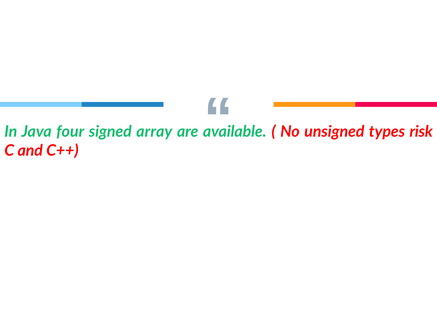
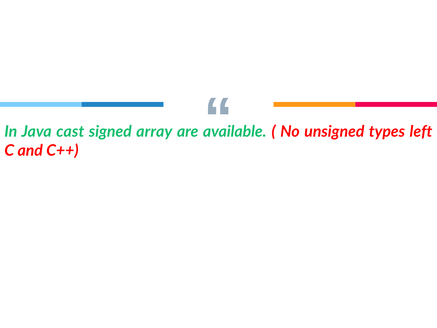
four: four -> cast (70, 131)
risk: risk -> left (421, 131)
